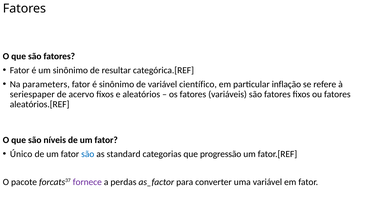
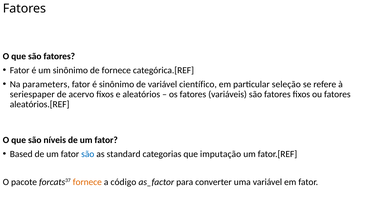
de resultar: resultar -> fornece (116, 70)
inflação: inflação -> seleção (286, 84)
Único: Único -> Based (21, 154)
progressão: progressão -> imputação (221, 154)
fornece colour: purple -> orange (87, 182)
perdas: perdas -> código (123, 182)
